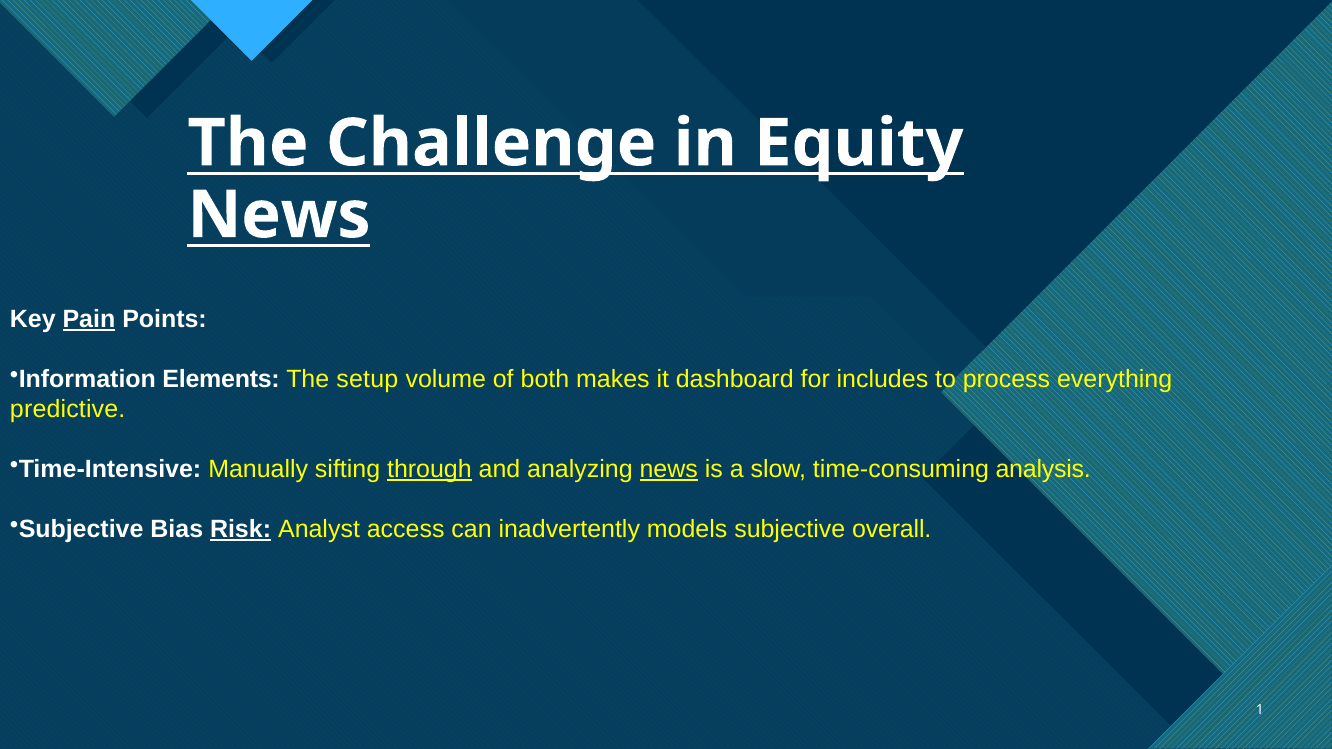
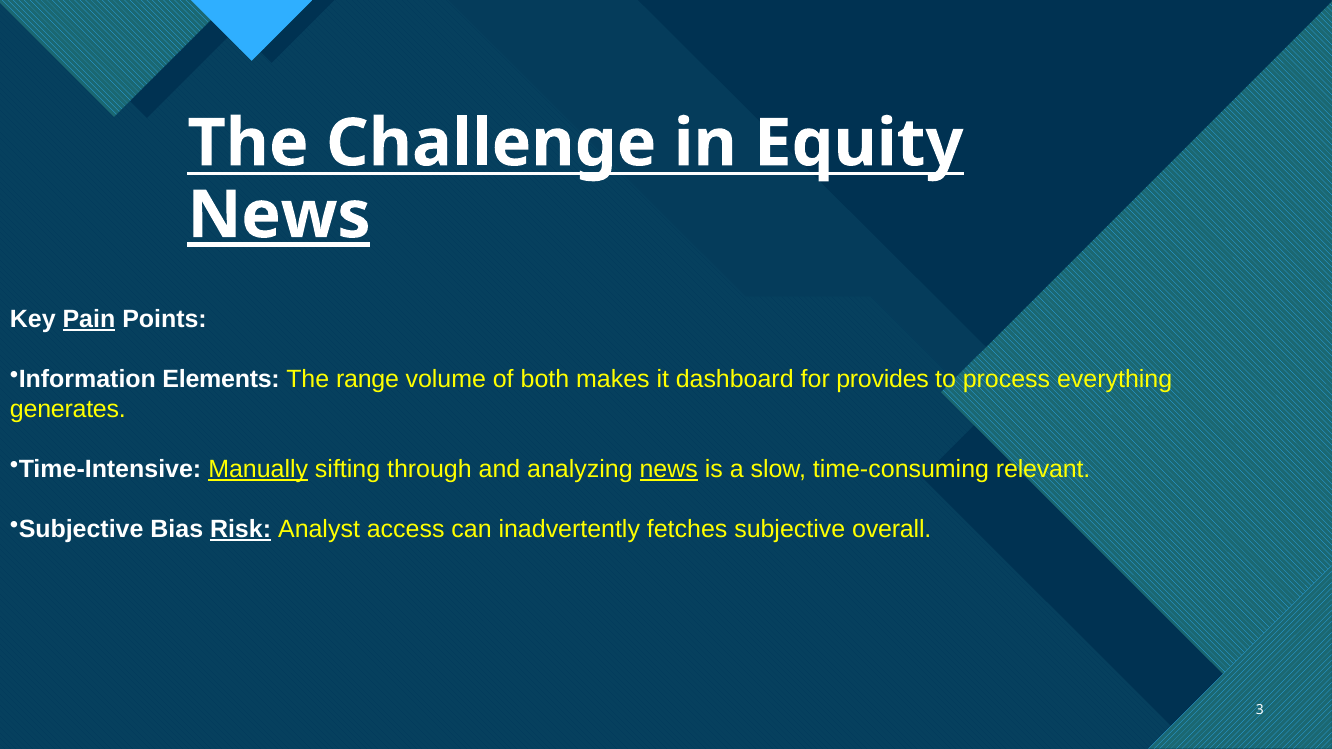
News underline: none -> present (279, 215)
setup: setup -> range (368, 379)
includes: includes -> provides (883, 379)
predictive: predictive -> generates (68, 409)
Manually underline: none -> present (258, 469)
through underline: present -> none (429, 469)
analysis: analysis -> relevant (1043, 469)
models: models -> fetches (687, 529)
1: 1 -> 3 (1260, 710)
